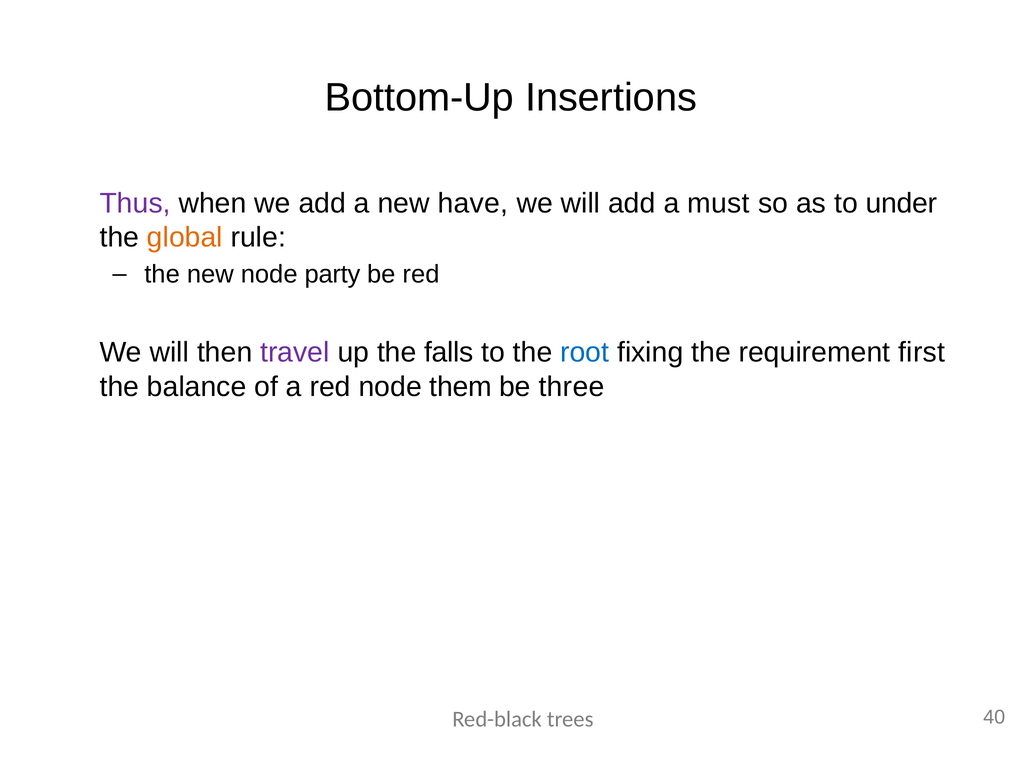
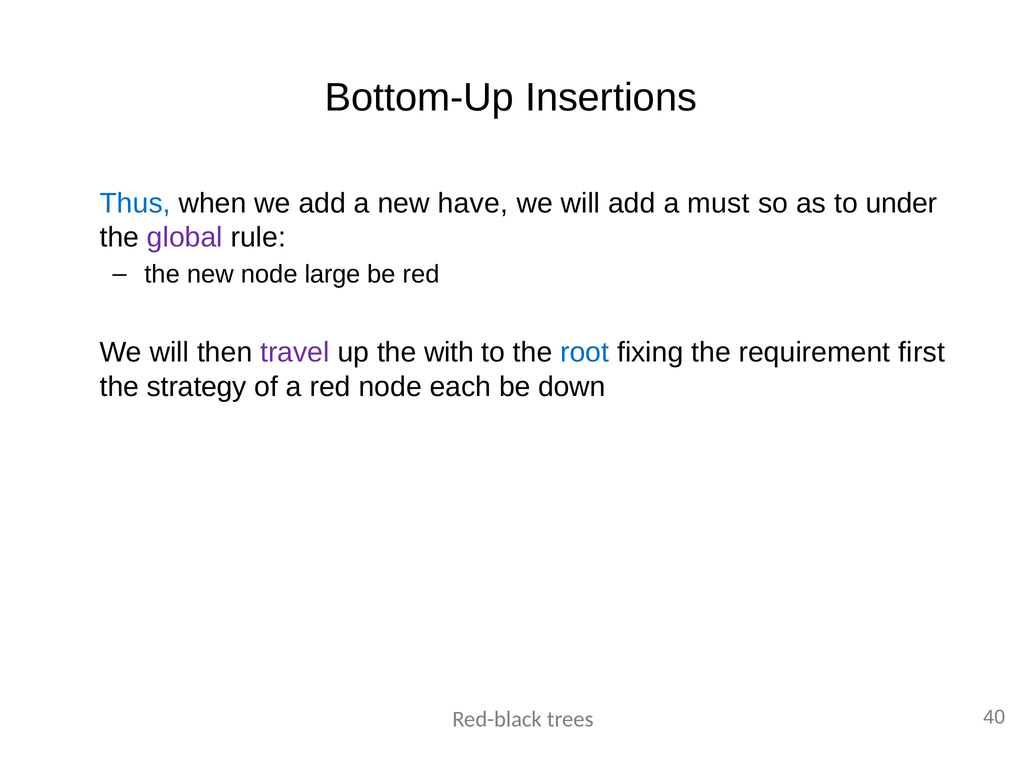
Thus colour: purple -> blue (135, 203)
global colour: orange -> purple (185, 237)
party: party -> large (332, 274)
falls: falls -> with (449, 352)
balance: balance -> strategy (197, 386)
them: them -> each (460, 386)
three: three -> down (572, 386)
